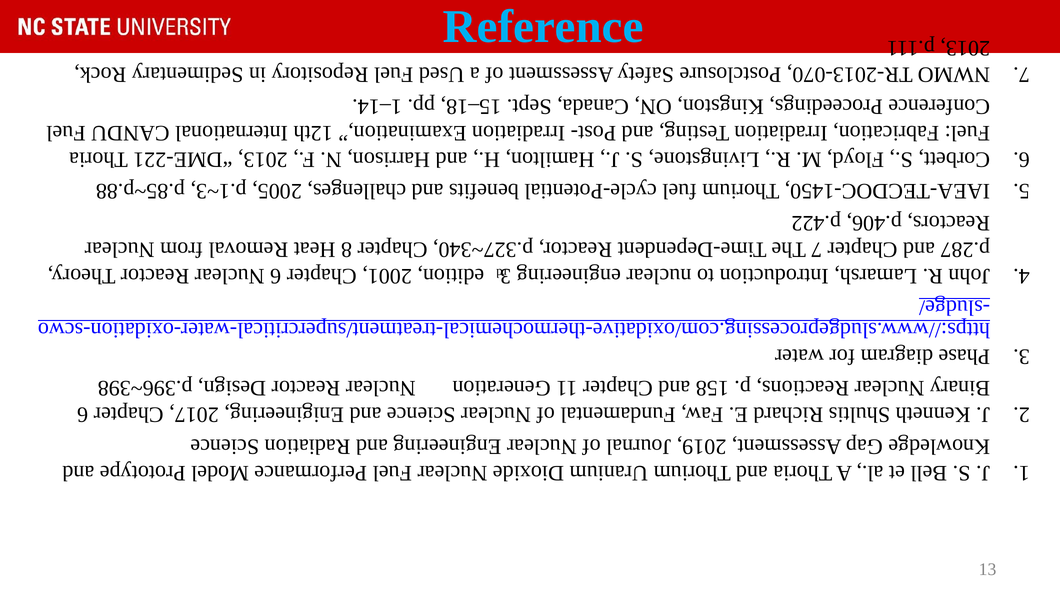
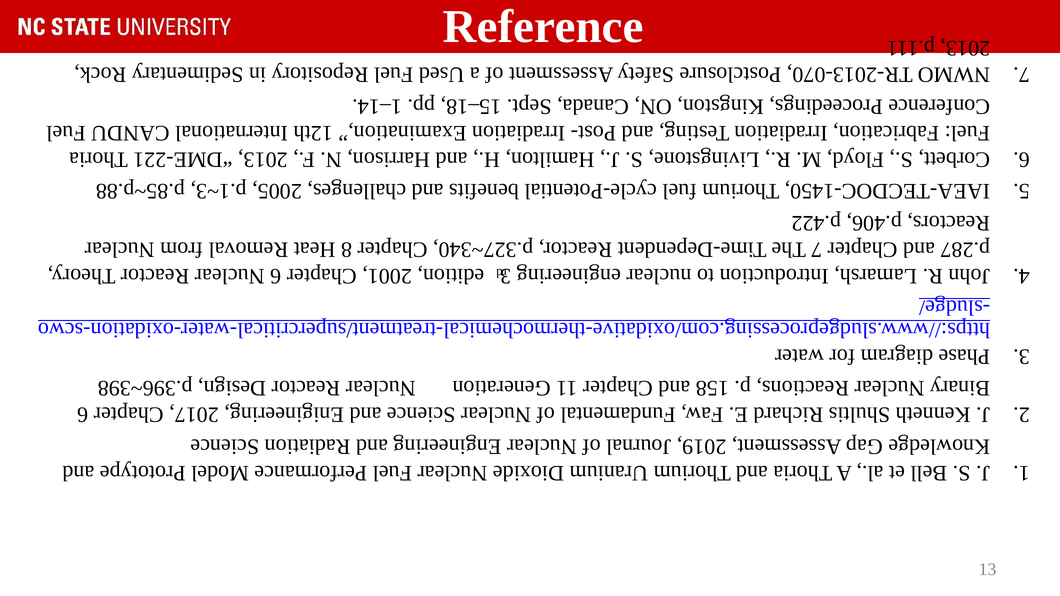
Reference colour: light blue -> white (543, 27)
